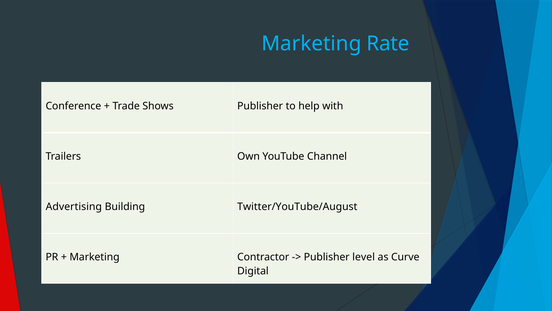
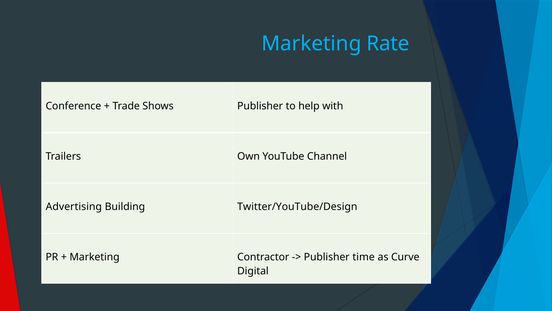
Twitter/YouTube/August: Twitter/YouTube/August -> Twitter/YouTube/Design (297, 206)
level: level -> time (364, 257)
